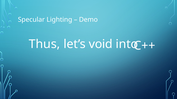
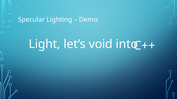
Thus: Thus -> Light (45, 44)
